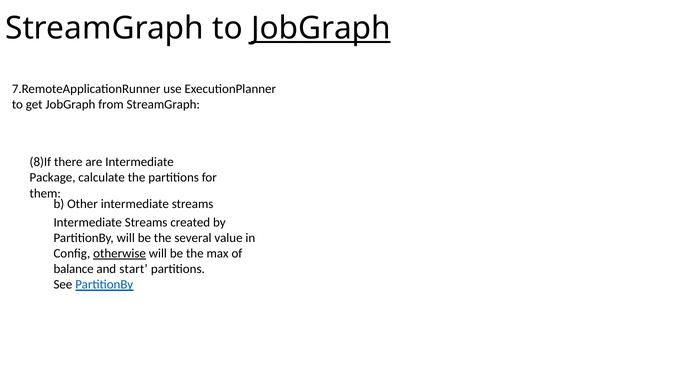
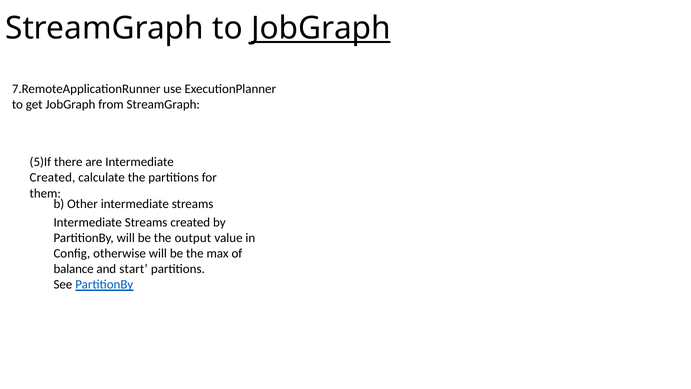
8)If: 8)If -> 5)If (40, 162)
Package: Package -> Created (52, 178)
several: several -> output (193, 238)
otherwise underline: present -> none (120, 253)
